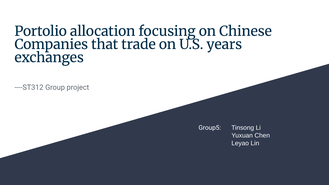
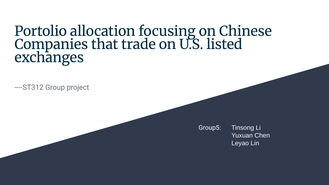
years: years -> listed (224, 45)
